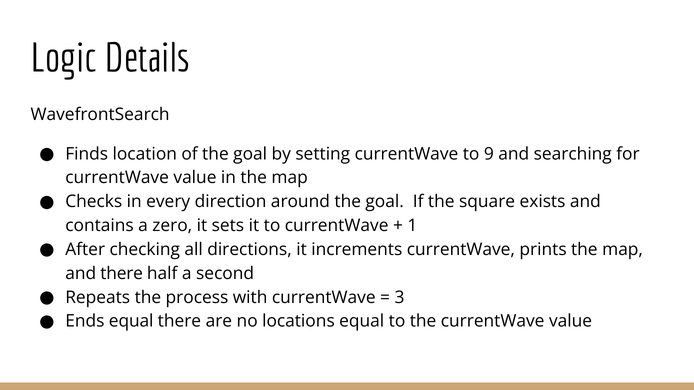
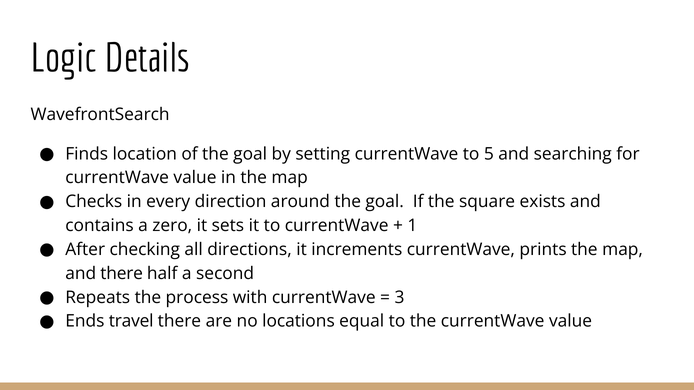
9: 9 -> 5 (489, 154)
Ends equal: equal -> travel (131, 322)
